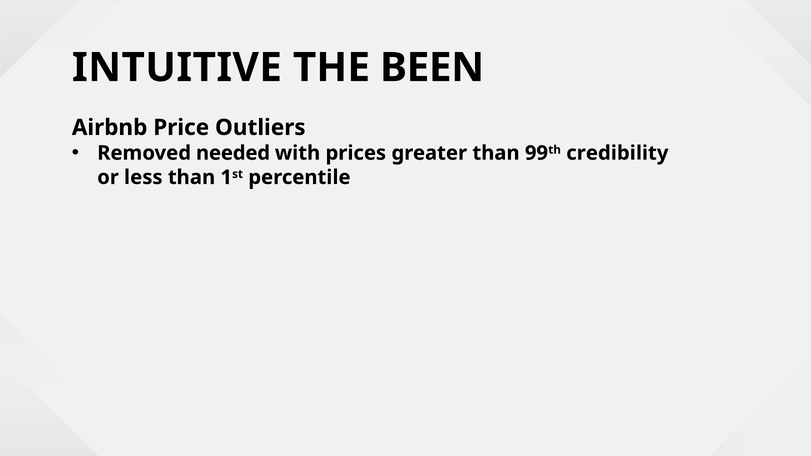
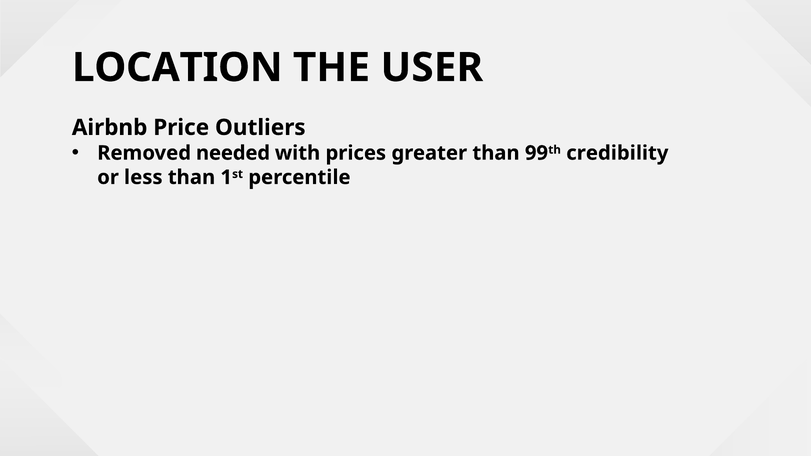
INTUITIVE: INTUITIVE -> LOCATION (177, 68)
BEEN: BEEN -> USER (432, 68)
